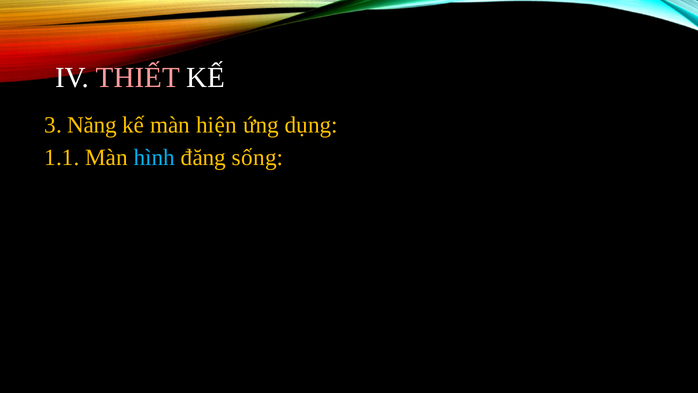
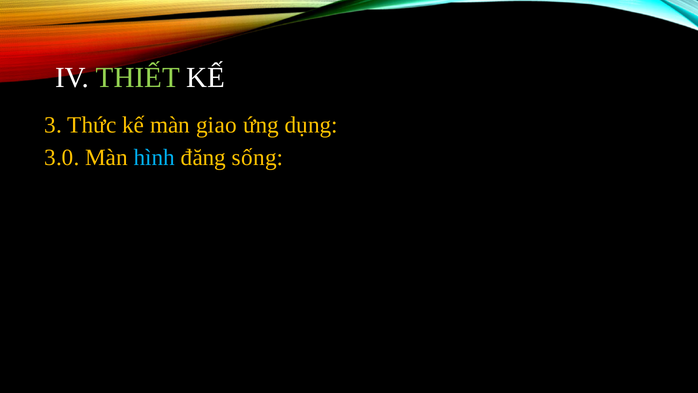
THIẾT colour: pink -> light green (138, 78)
Năng: Năng -> Thức (92, 125)
hiện: hiện -> giao (216, 125)
1.1: 1.1 -> 3.0 (62, 157)
